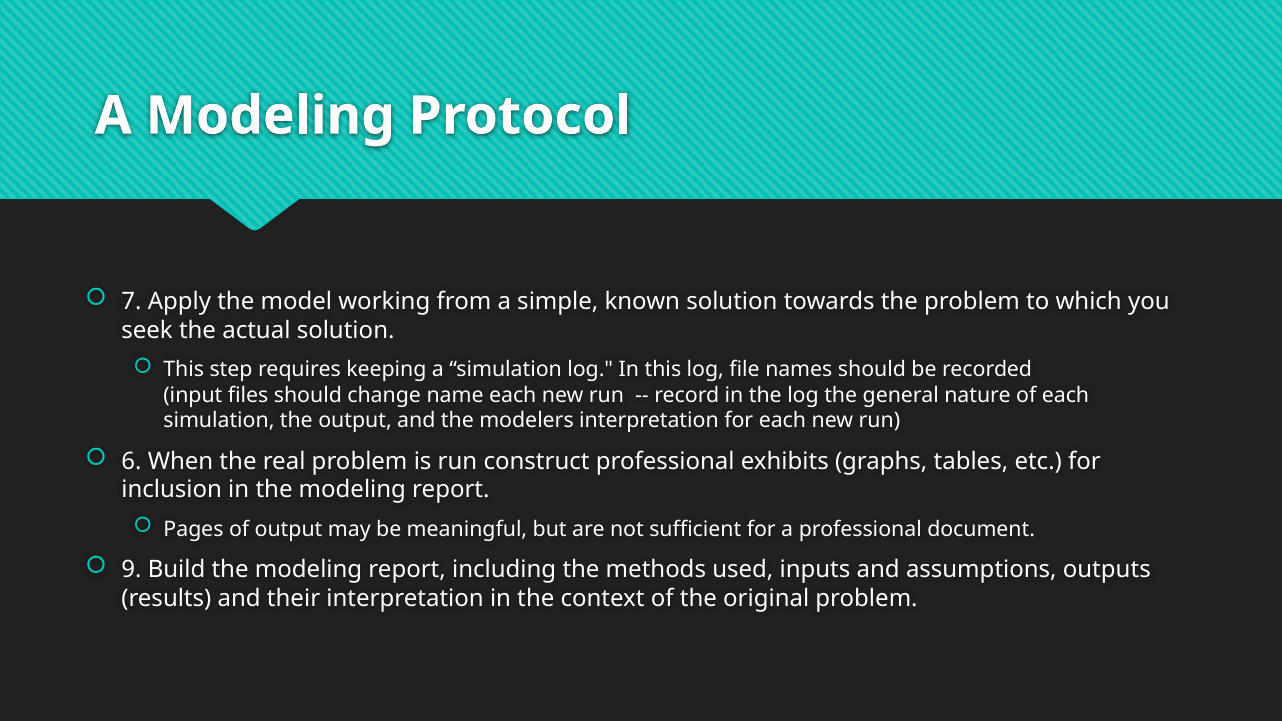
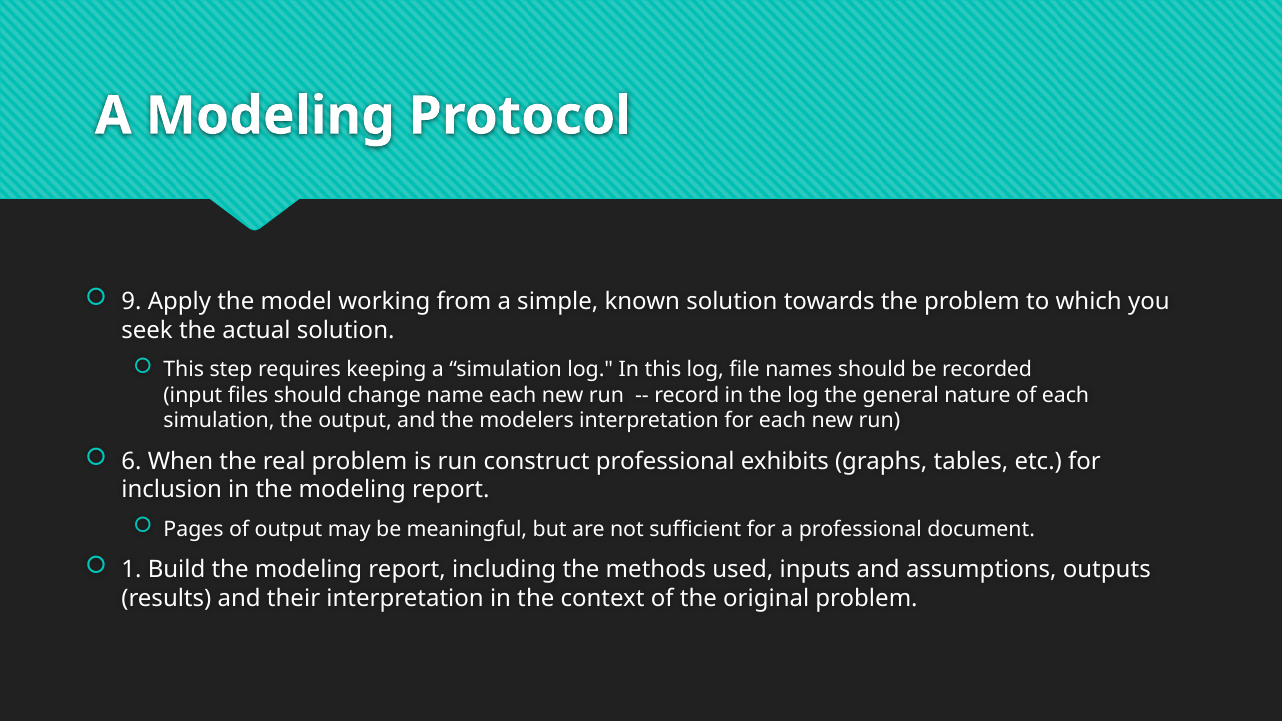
7: 7 -> 9 (131, 302)
9: 9 -> 1 (131, 570)
